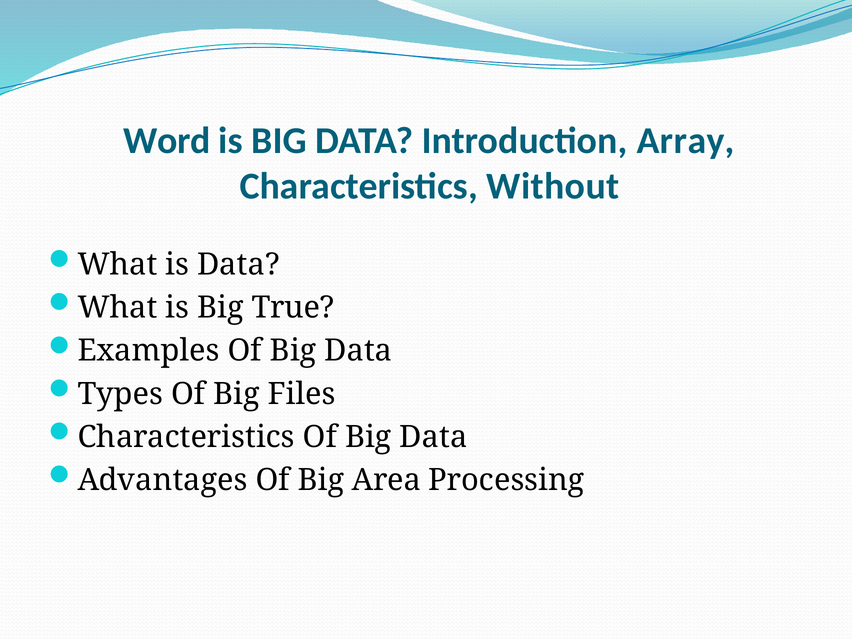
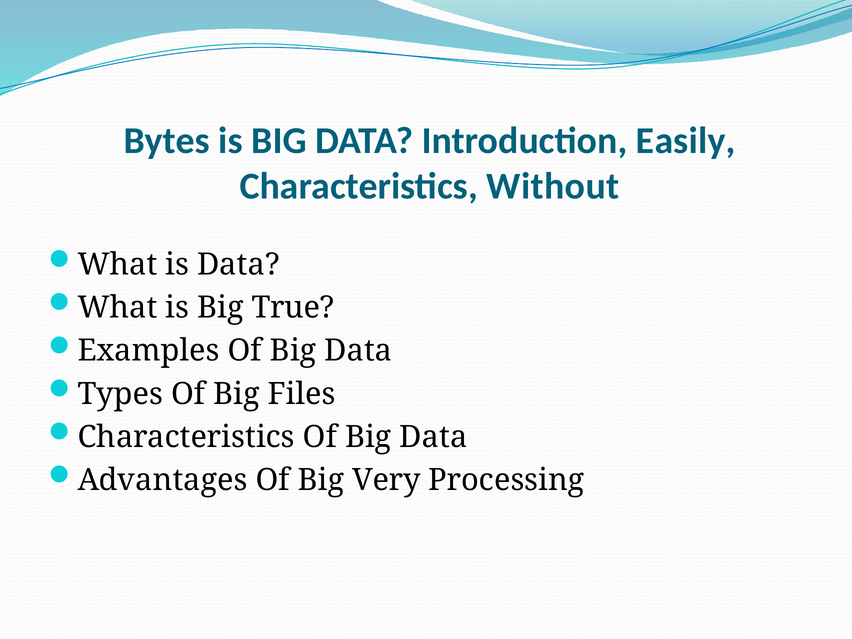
Word: Word -> Bytes (167, 141)
Array: Array -> Easily (686, 141)
Area: Area -> Very (386, 480)
